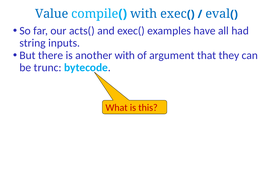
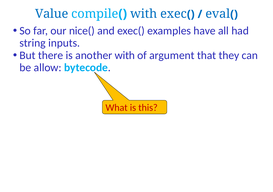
acts(: acts( -> nice( (82, 31)
trunc: trunc -> allow (48, 68)
